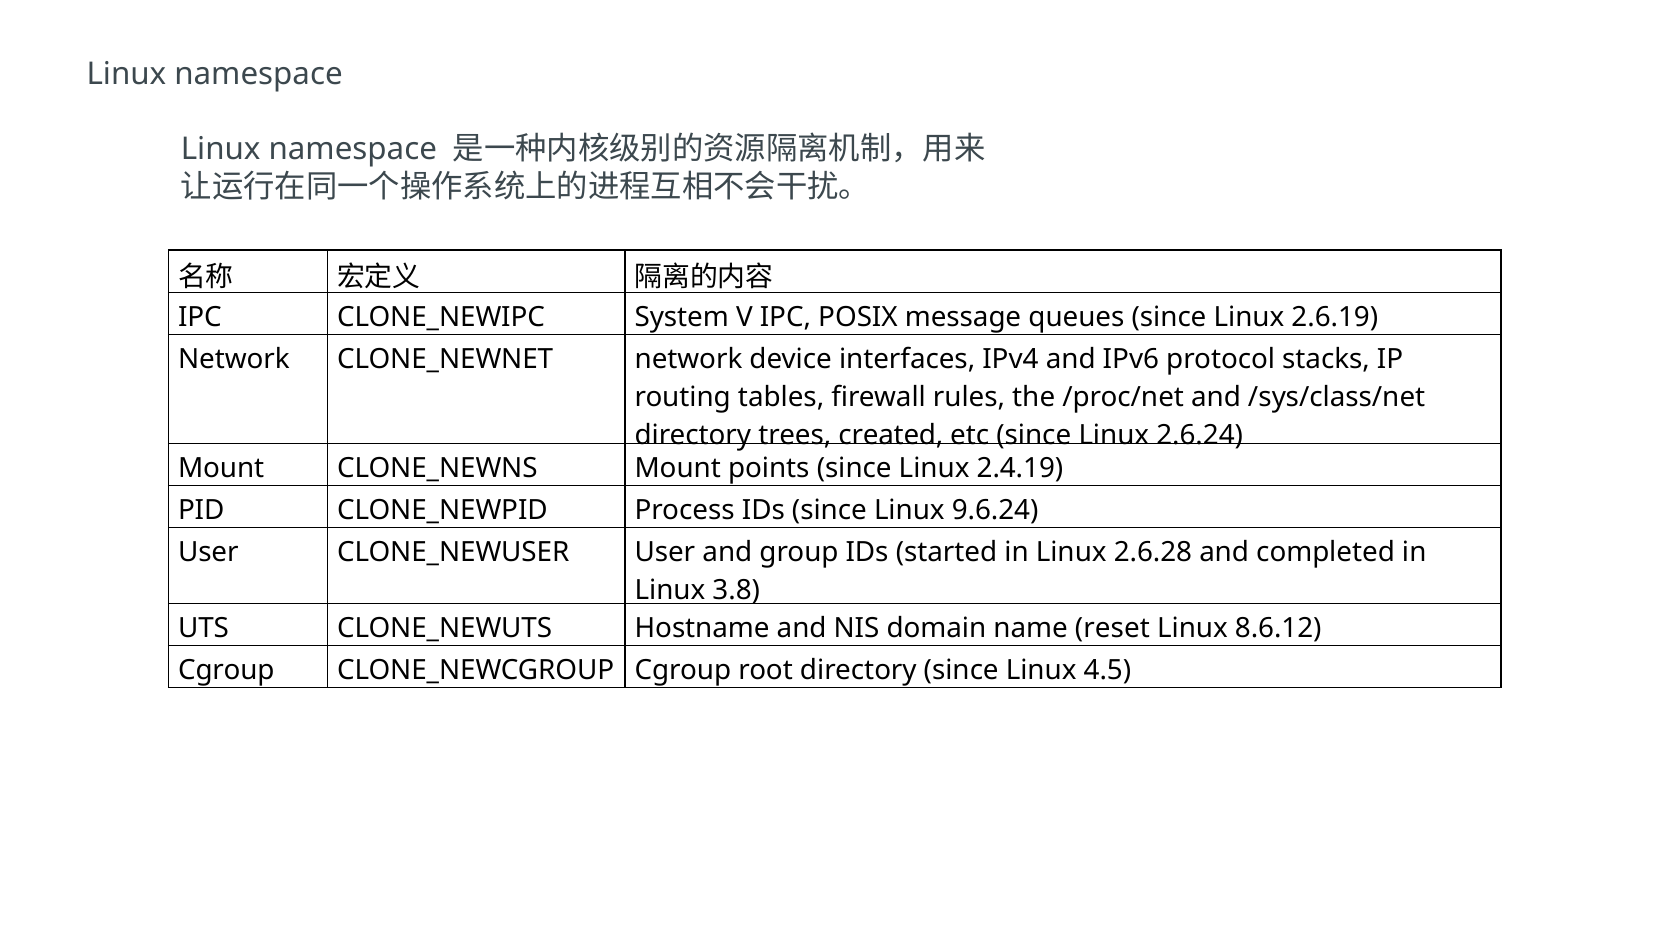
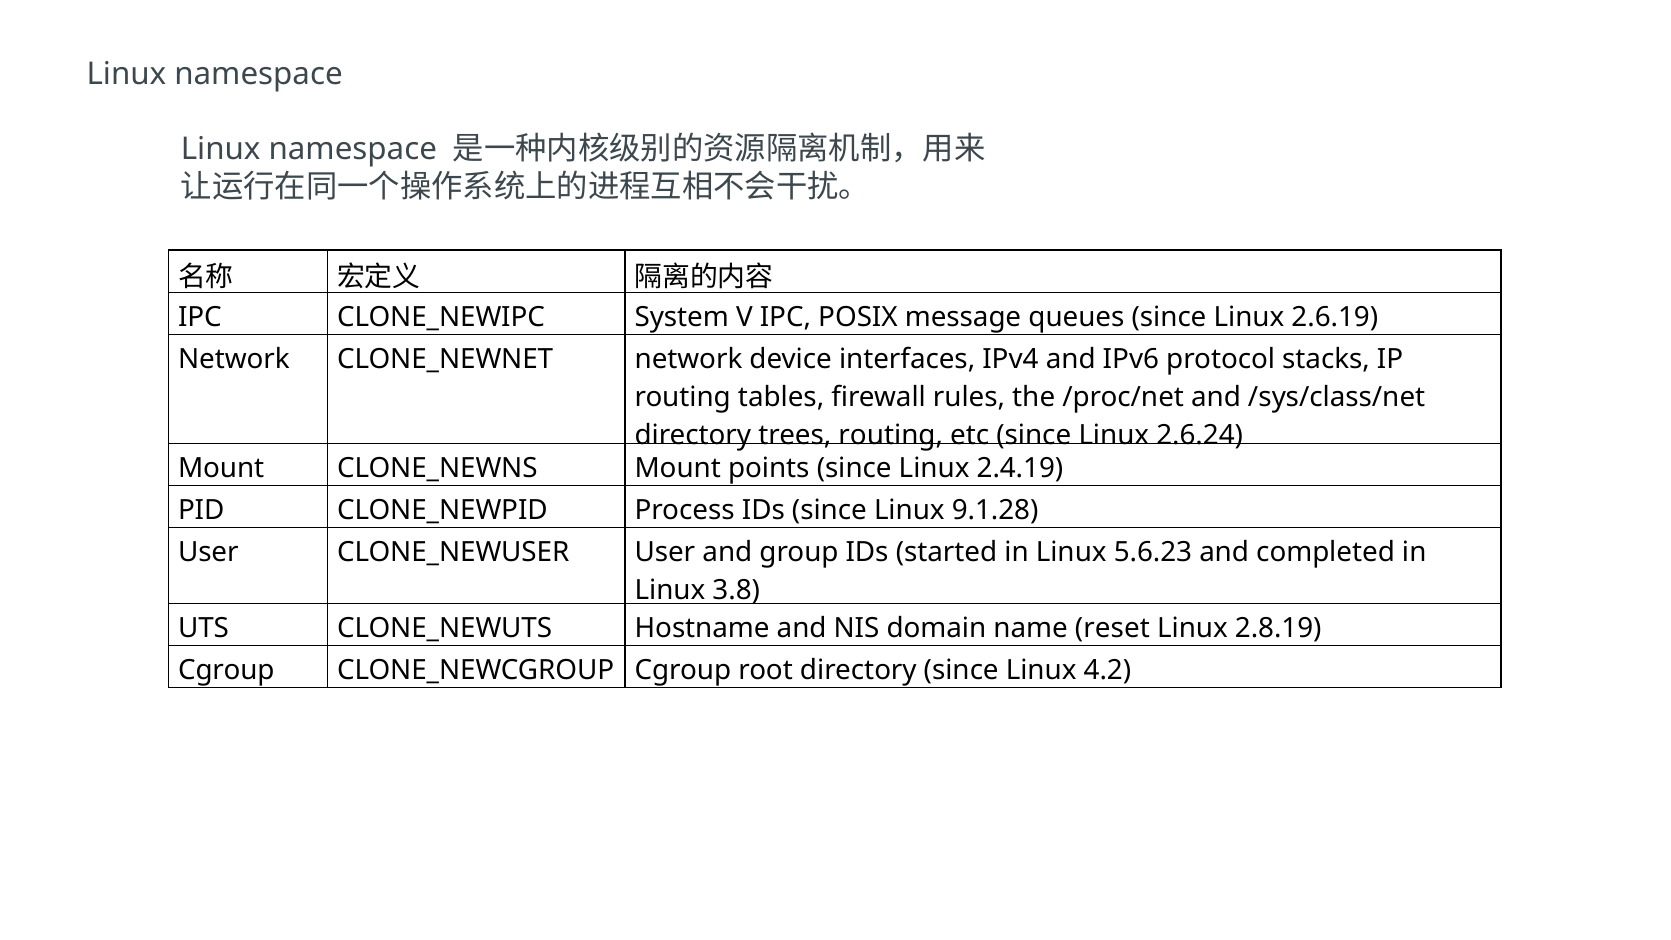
trees created: created -> routing (891, 435)
9.6.24: 9.6.24 -> 9.1.28 (995, 510)
2.6.28: 2.6.28 -> 5.6.23 (1153, 553)
8.6.12: 8.6.12 -> 2.8.19 (1278, 628)
4.5: 4.5 -> 4.2 (1107, 670)
